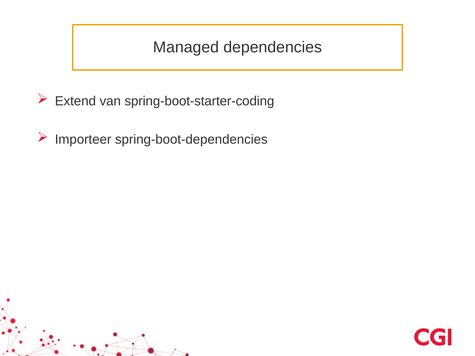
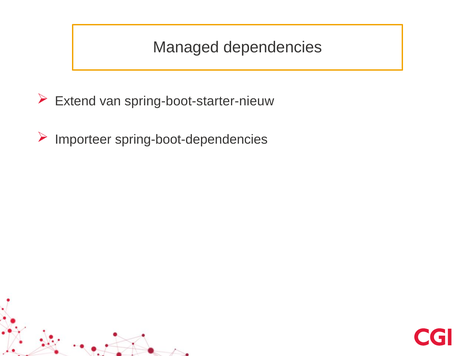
spring-boot-starter-coding: spring-boot-starter-coding -> spring-boot-starter-nieuw (199, 101)
